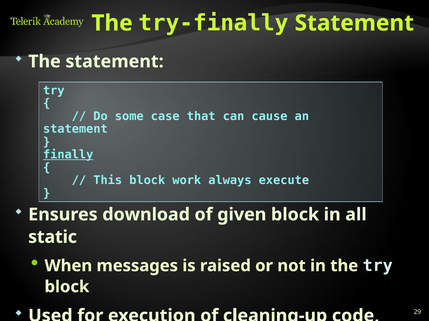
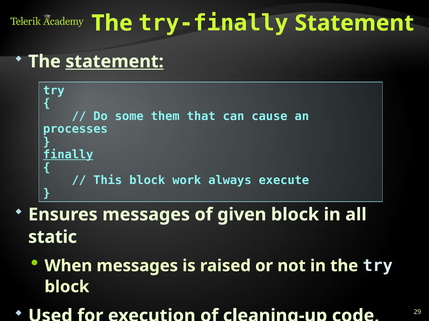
statement underline: none -> present (115, 62)
case: case -> them (165, 116)
statement: statement -> processes (75, 129)
Ensures download: download -> messages (146, 215)
